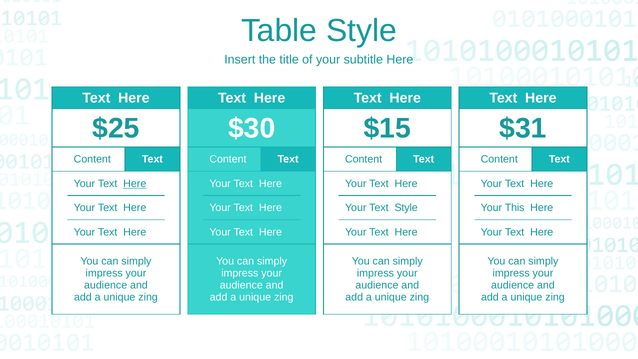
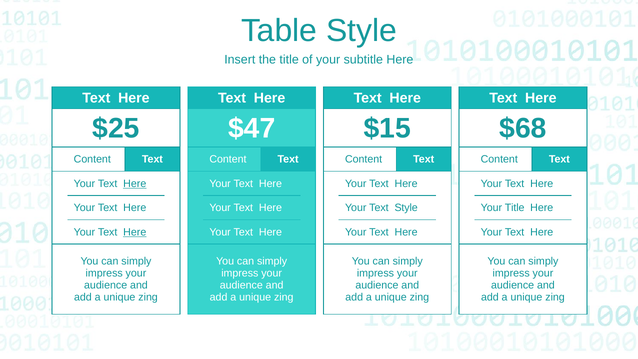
$30: $30 -> $47 (252, 128)
$31: $31 -> $68 (523, 128)
Your This: This -> Title (515, 208)
Here underline: none -> present (135, 232)
